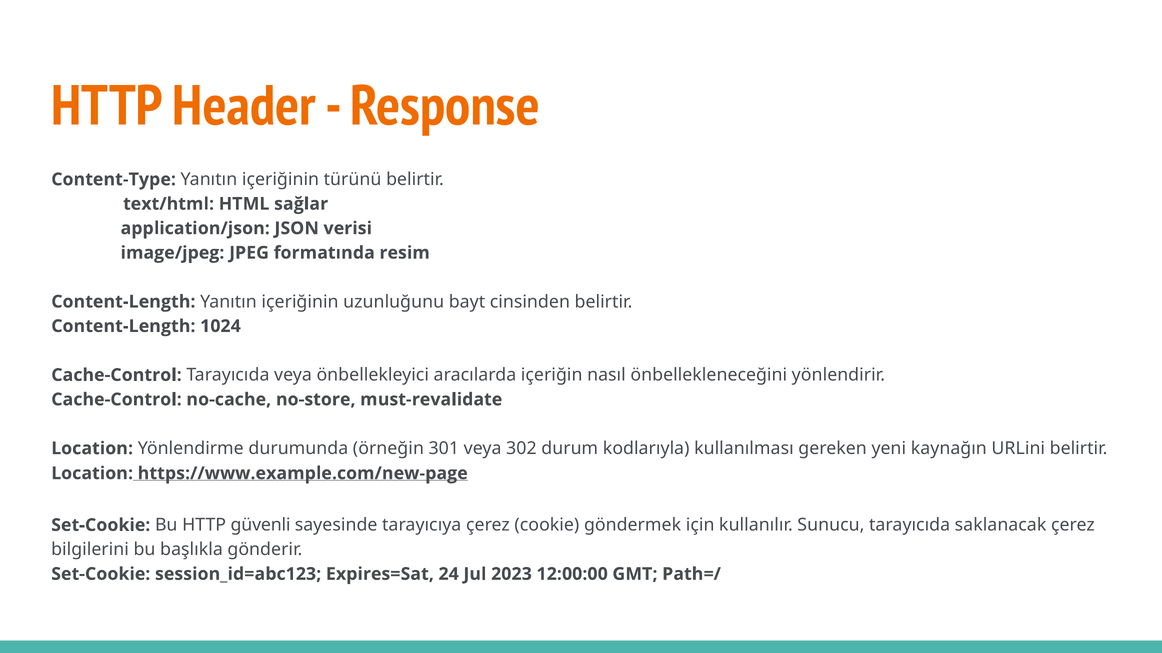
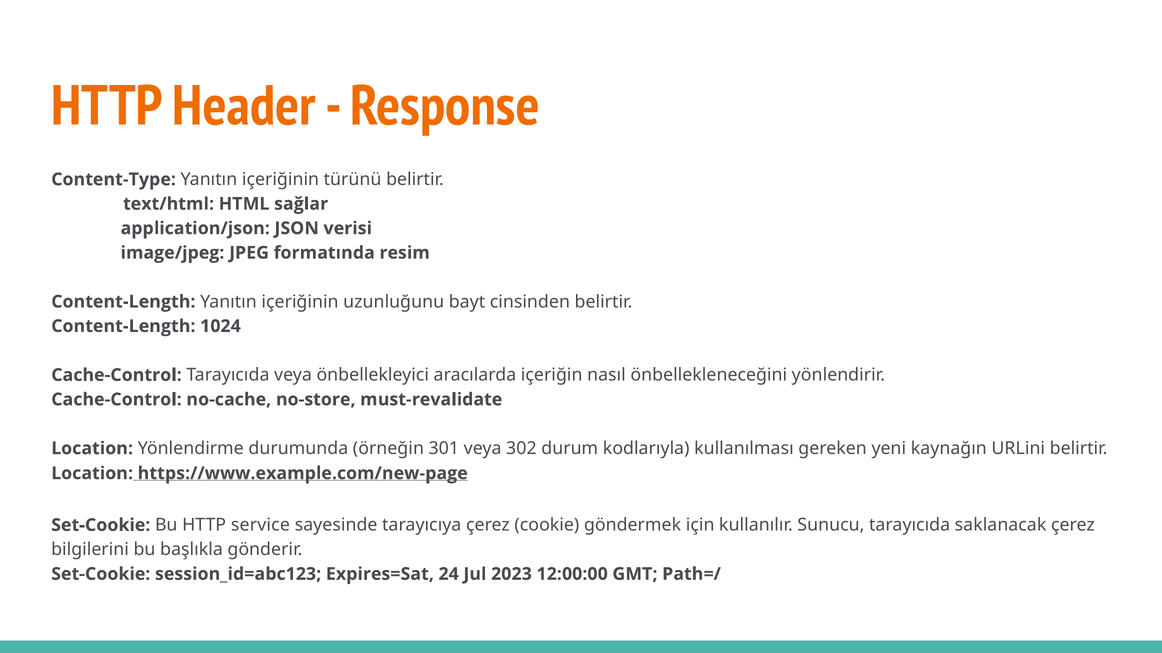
güvenli: güvenli -> service (260, 526)
